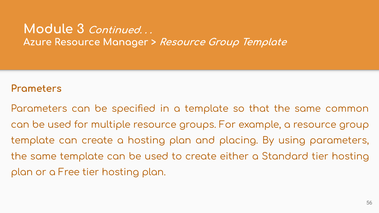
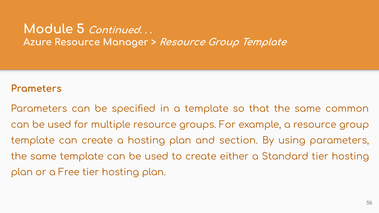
3: 3 -> 5 (80, 29)
placing: placing -> section (239, 141)
